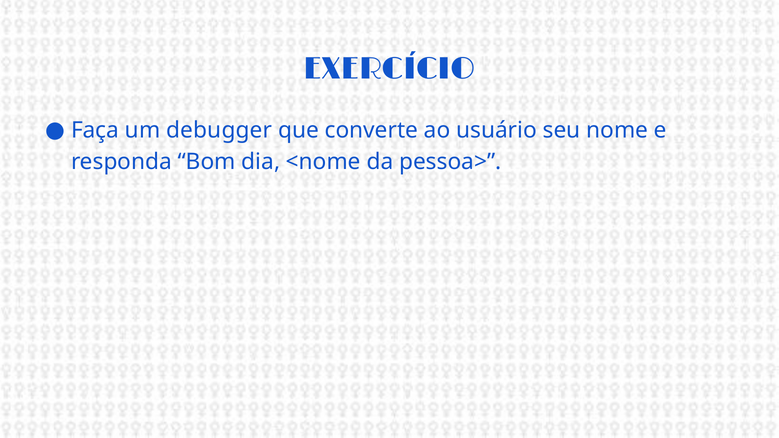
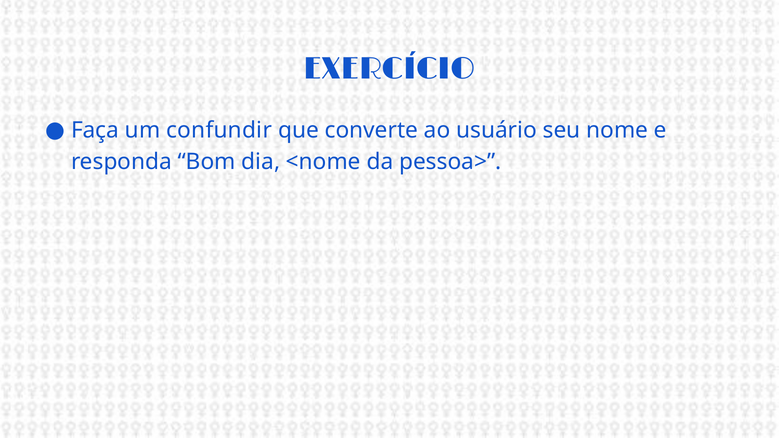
debugger: debugger -> confundir (219, 130)
